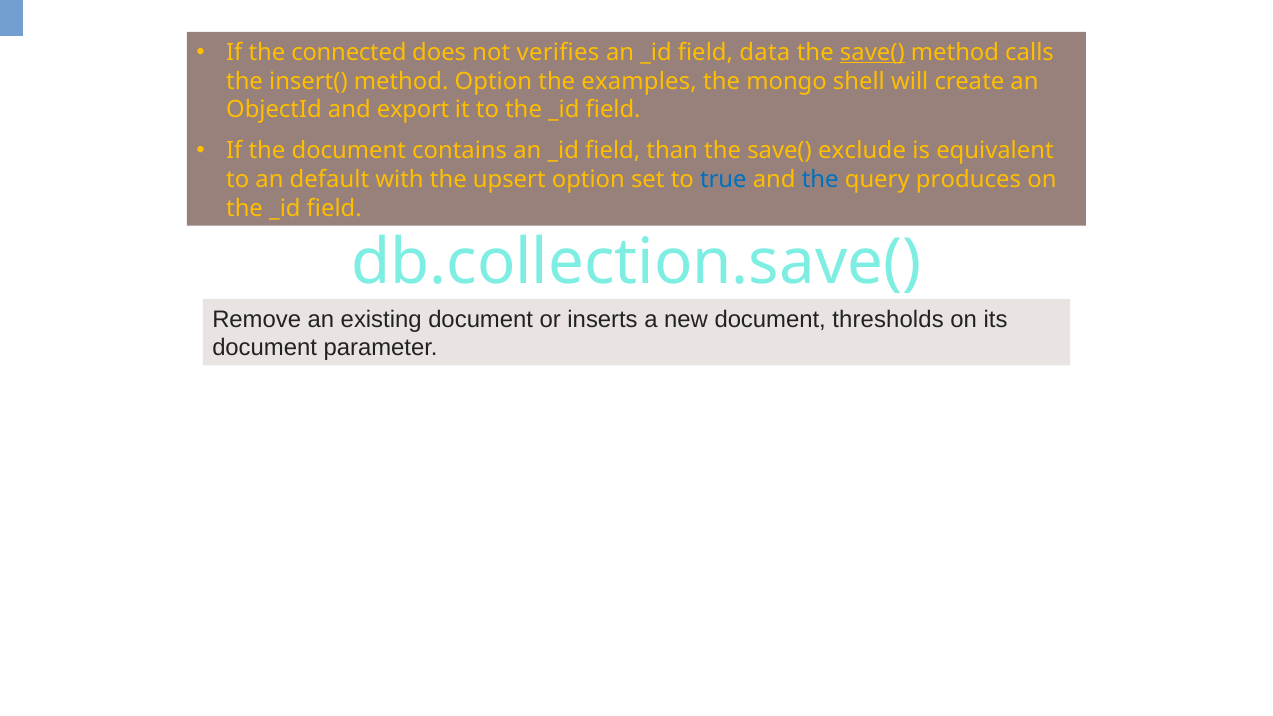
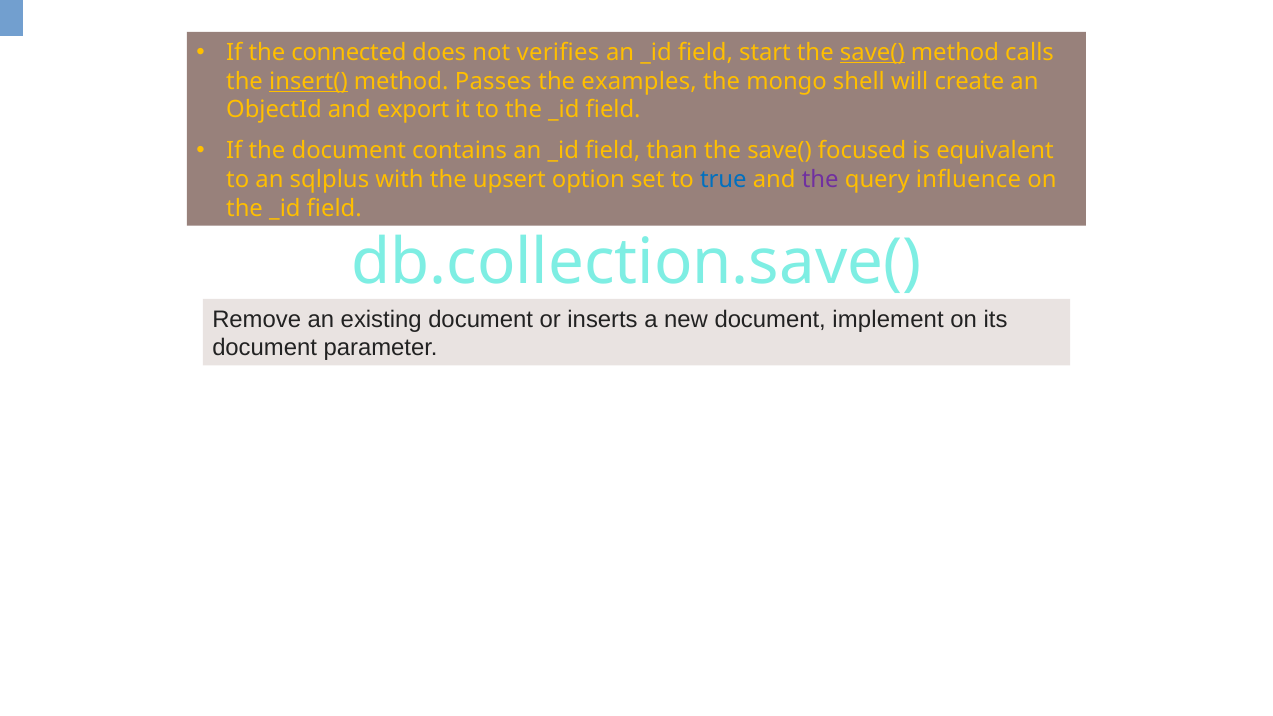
data: data -> start (765, 52)
insert( underline: none -> present (308, 81)
method Option: Option -> Passes (493, 81)
exclude: exclude -> focused (862, 151)
default: default -> sqlplus (329, 180)
the colour: blue -> purple (820, 180)
produces: produces -> influence (968, 180)
thresholds: thresholds -> implement (888, 319)
